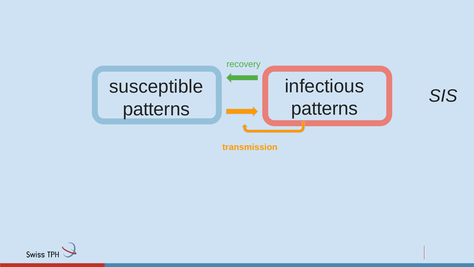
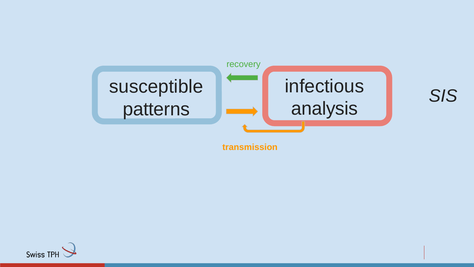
patterns: patterns -> analysis (325, 109)
